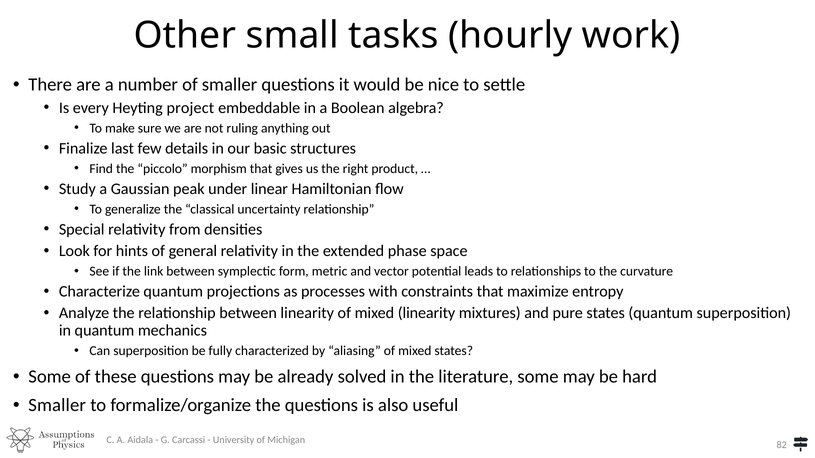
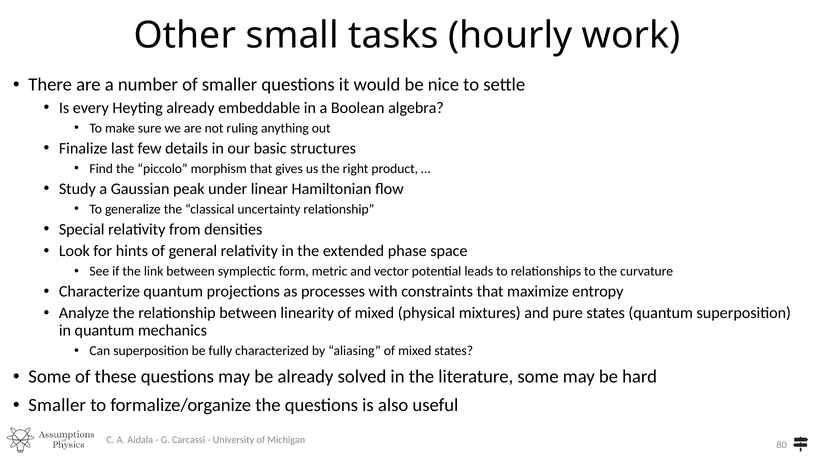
Heyting project: project -> already (190, 108)
mixed linearity: linearity -> physical (426, 313)
82: 82 -> 80 (782, 445)
